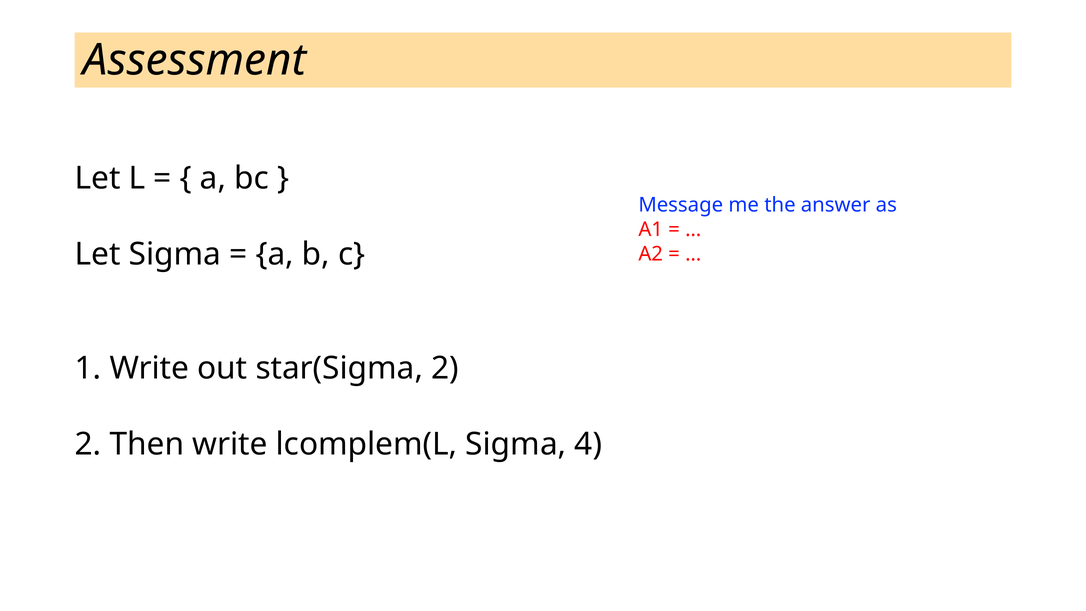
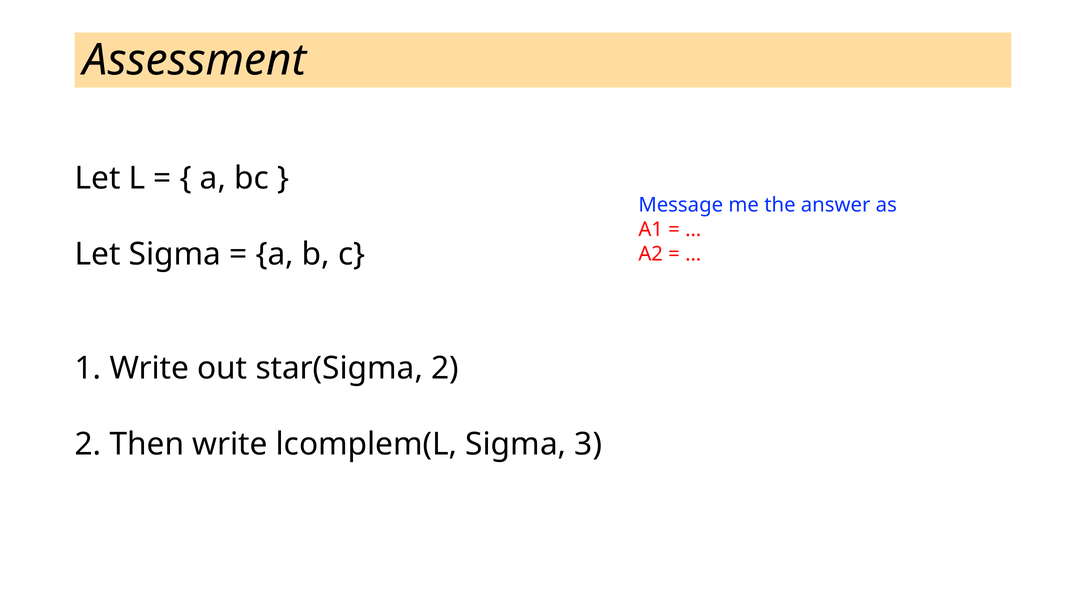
4: 4 -> 3 (588, 444)
